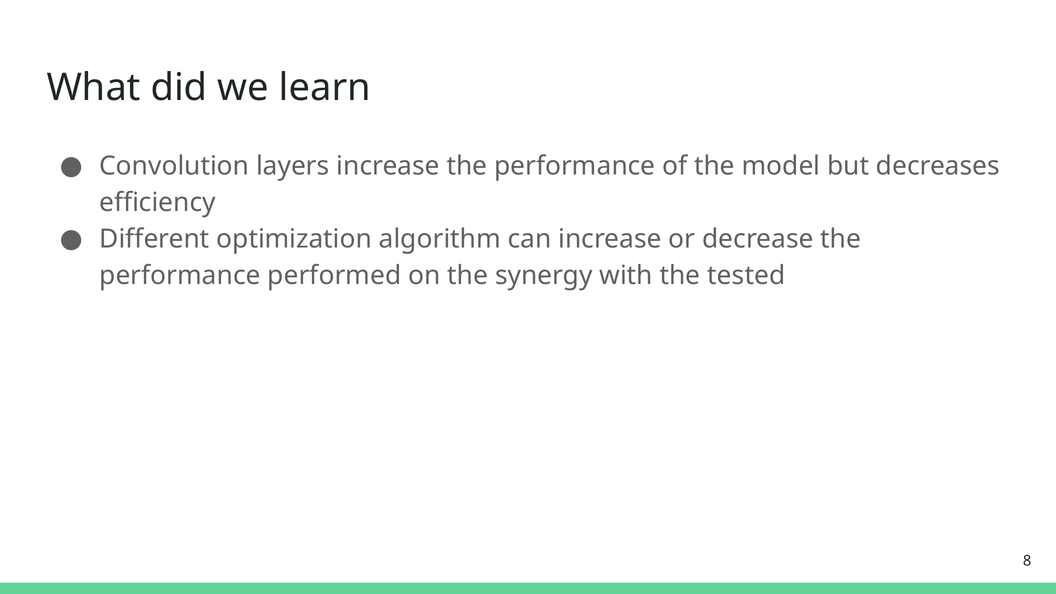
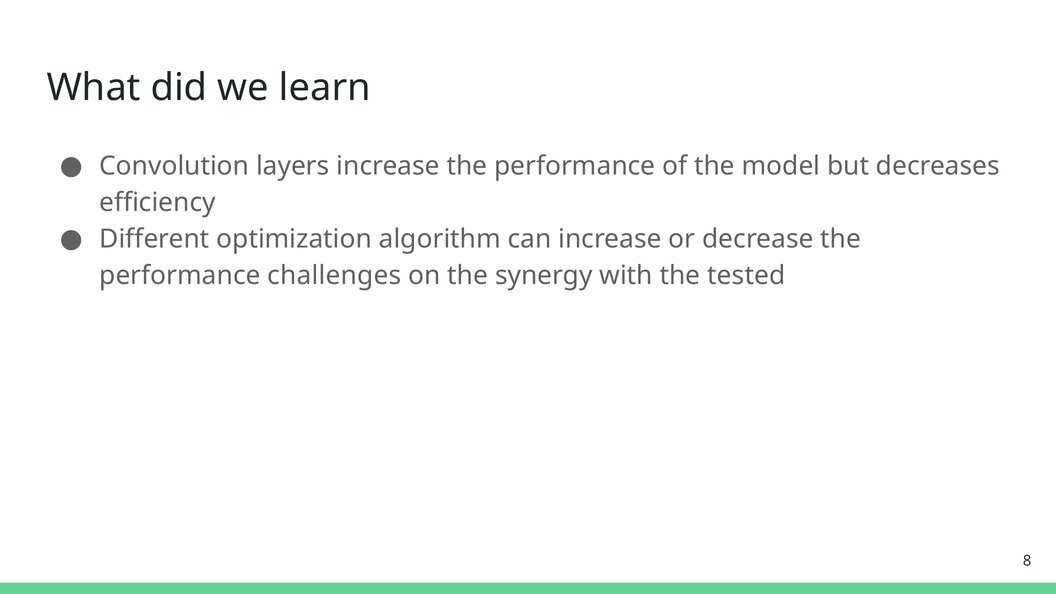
performed: performed -> challenges (334, 275)
